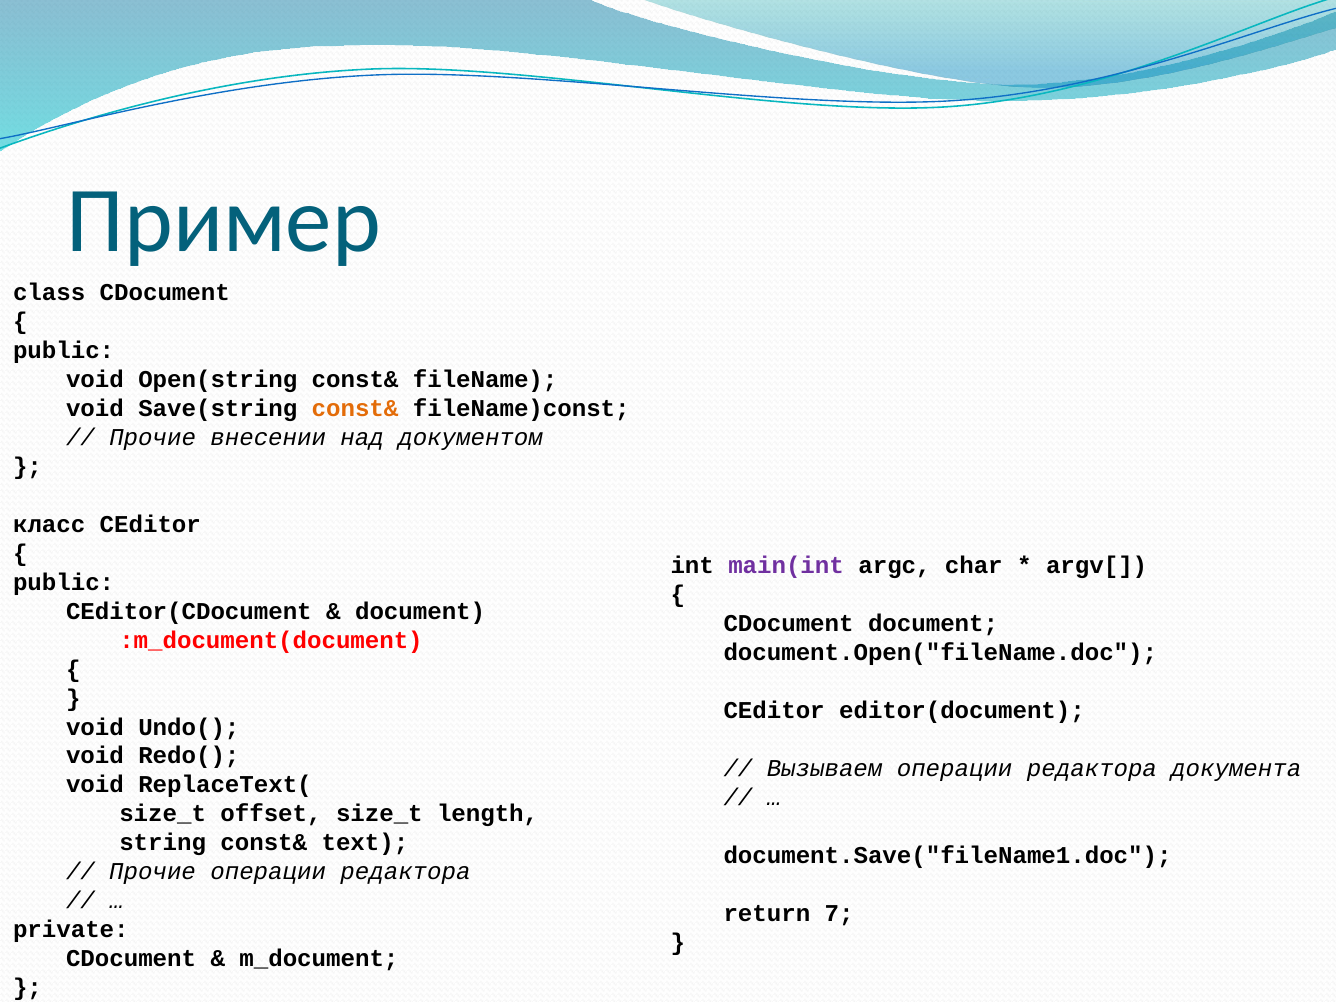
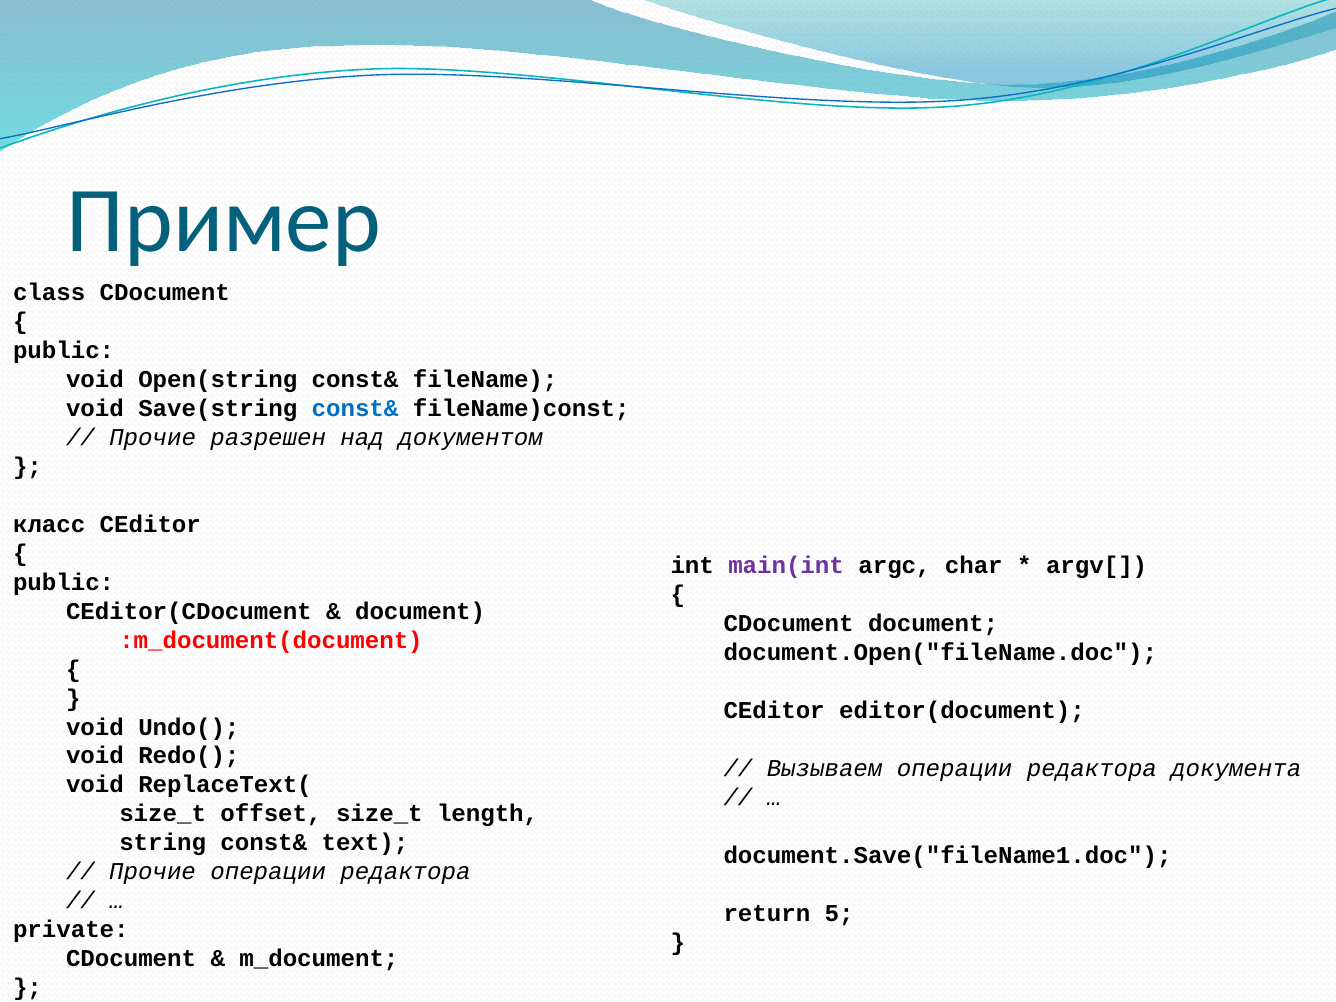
const& colour: orange -> blue (355, 408)
внесении: внесении -> разрешен (268, 437)
7: 7 -> 5 (839, 914)
